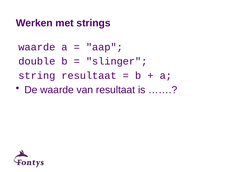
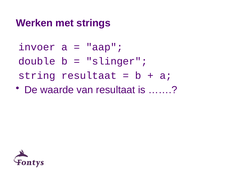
waarde: waarde -> invoer (37, 47)
